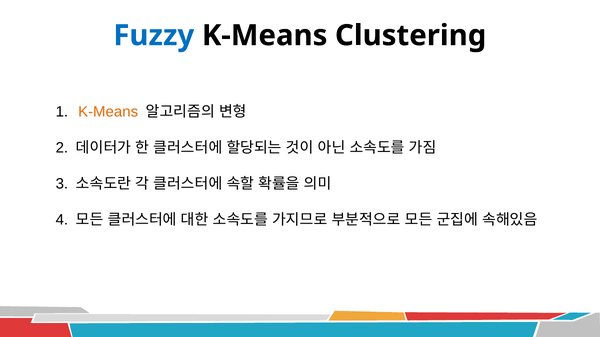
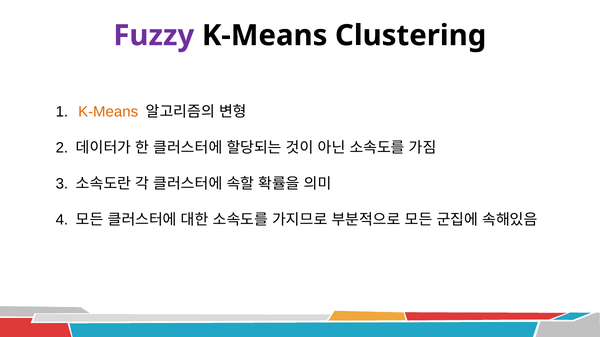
Fuzzy colour: blue -> purple (154, 36)
